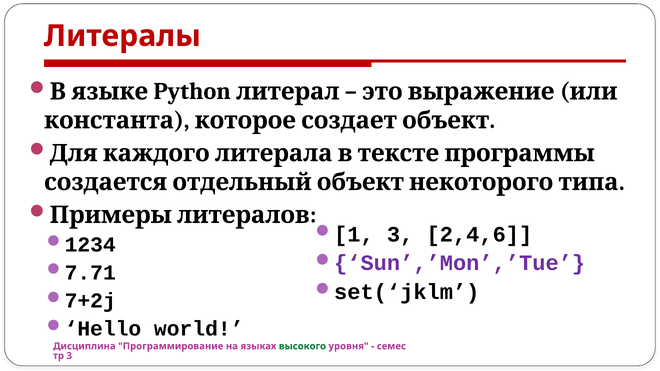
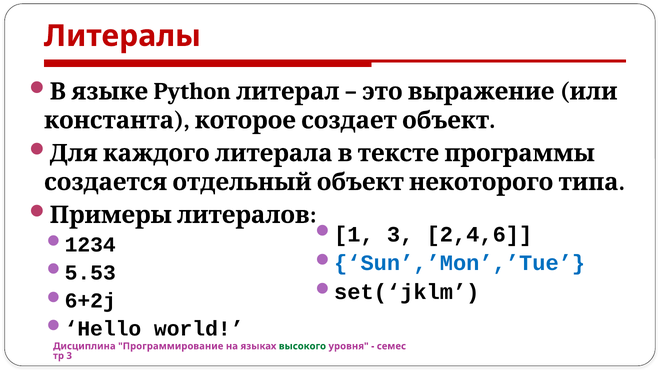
Sun’,’Mon’,’Tue colour: purple -> blue (460, 263)
7.71: 7.71 -> 5.53 (90, 273)
7+2j: 7+2j -> 6+2j (90, 301)
